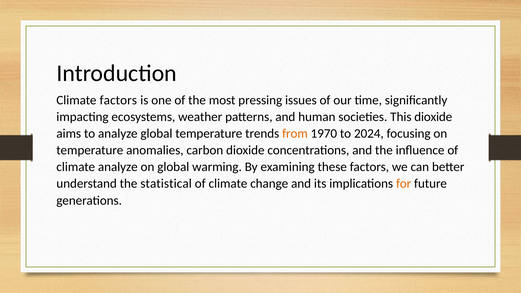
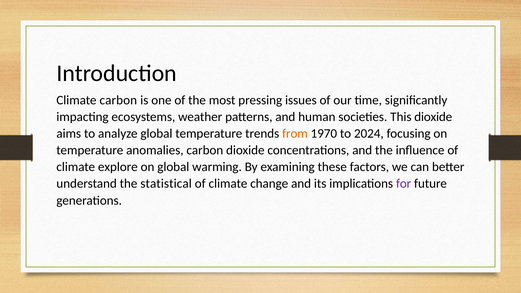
Climate factors: factors -> carbon (118, 100)
climate analyze: analyze -> explore (118, 167)
for colour: orange -> purple (404, 184)
